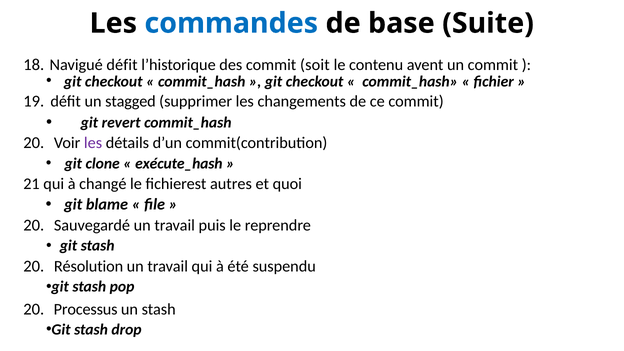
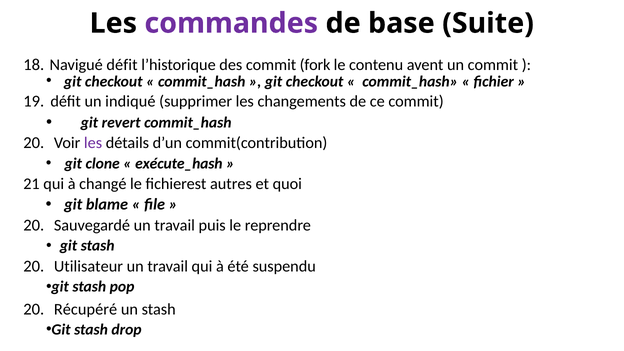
commandes colour: blue -> purple (231, 23)
soit: soit -> fork (315, 65)
stagged: stagged -> indiqué (130, 101)
Résolution: Résolution -> Utilisateur (88, 266)
Processus: Processus -> Récupéré (86, 309)
